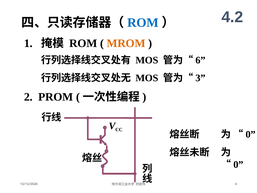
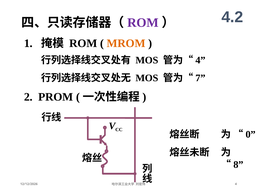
ROM colour: blue -> purple (143, 23)
6: 6 -> 4 (200, 60)
3: 3 -> 7 (200, 78)
0: 0 -> 8 (238, 164)
